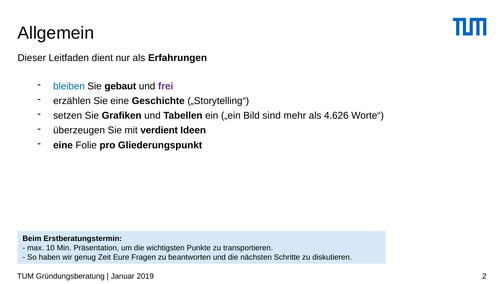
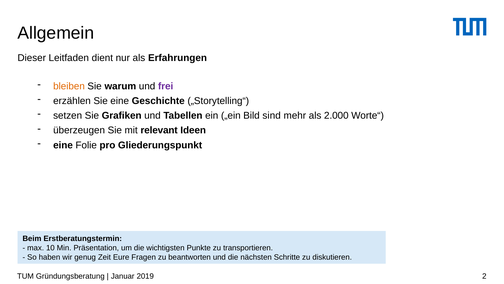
bleiben colour: blue -> orange (69, 86)
gebaut: gebaut -> warum (120, 86)
4.626: 4.626 -> 2.000 (336, 115)
verdient: verdient -> relevant (159, 130)
